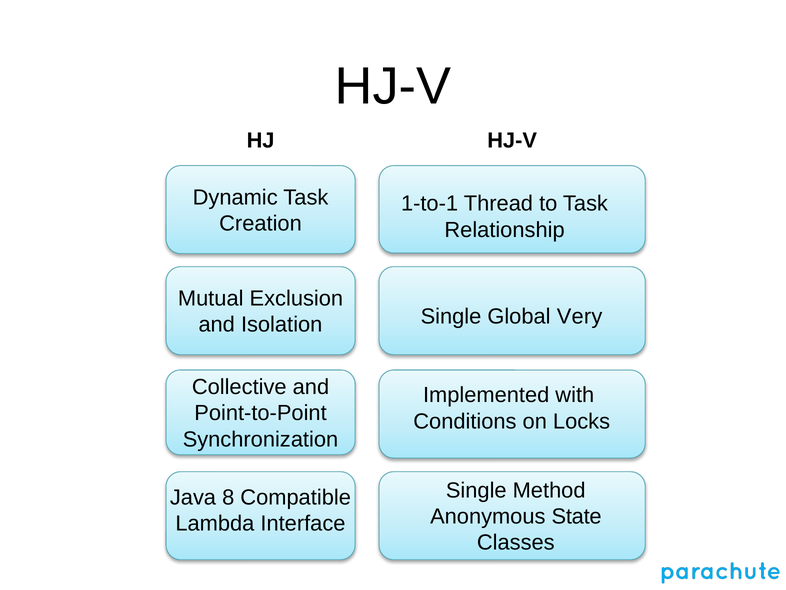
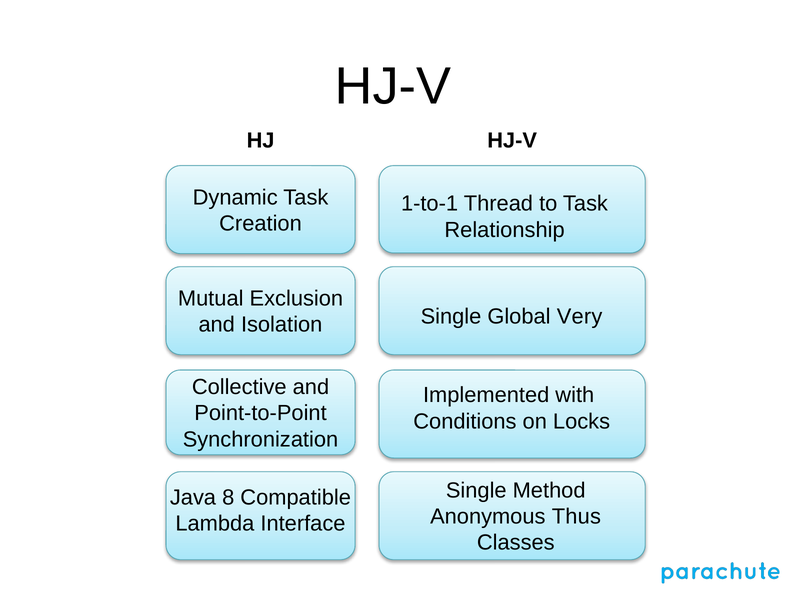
State: State -> Thus (576, 516)
